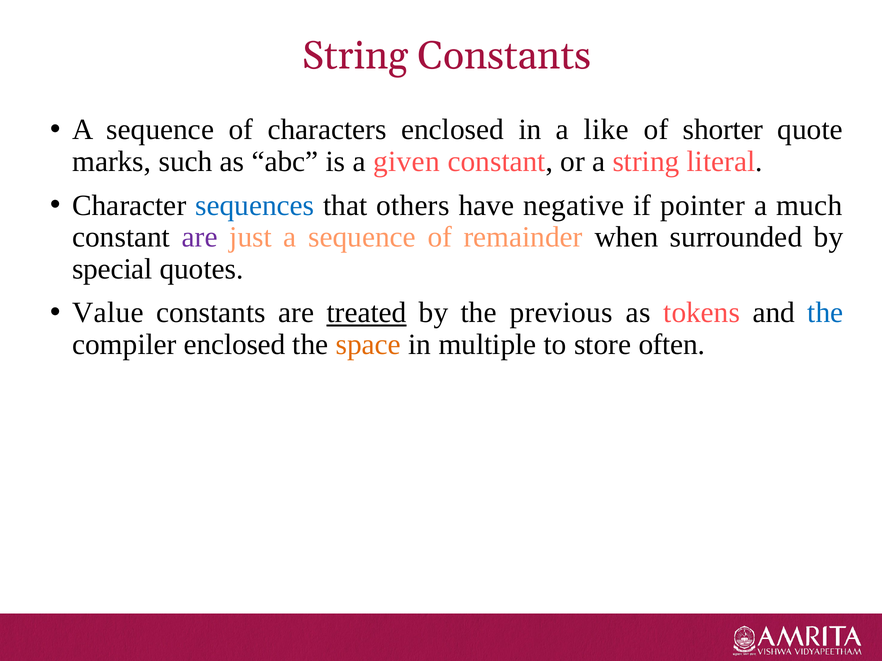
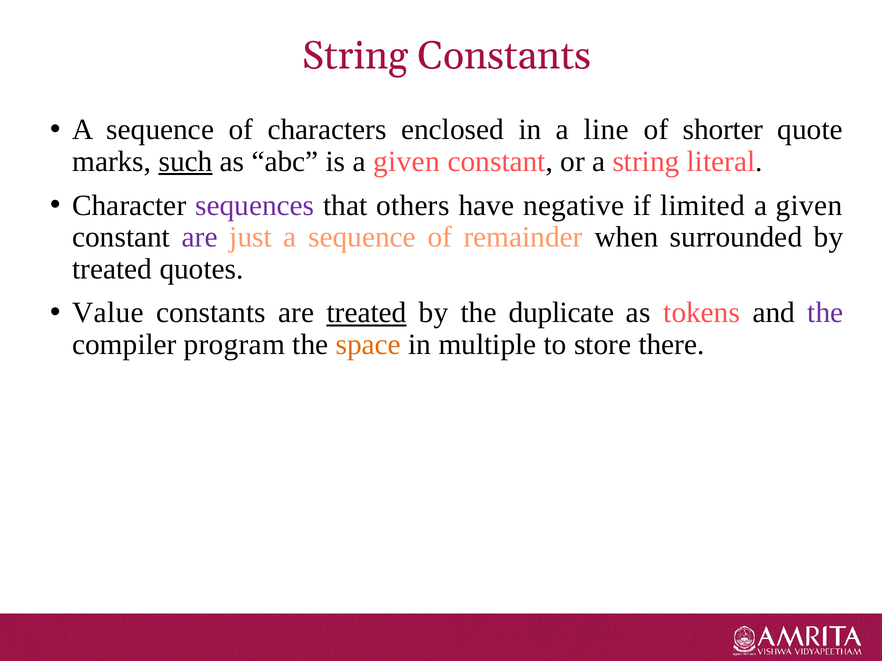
like: like -> line (606, 130)
such underline: none -> present (186, 162)
sequences colour: blue -> purple (255, 206)
pointer: pointer -> limited (702, 206)
much: much -> given (809, 206)
special: special -> treated (112, 269)
previous: previous -> duplicate (561, 313)
the colour: blue -> purple (825, 313)
compiler enclosed: enclosed -> program (234, 345)
often: often -> there (672, 345)
